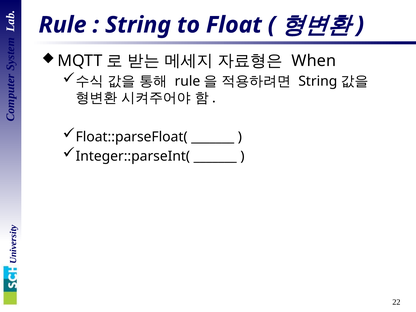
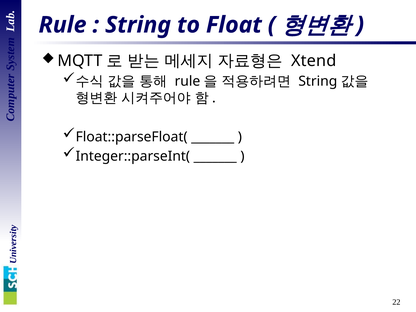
When: When -> Xtend (314, 61)
